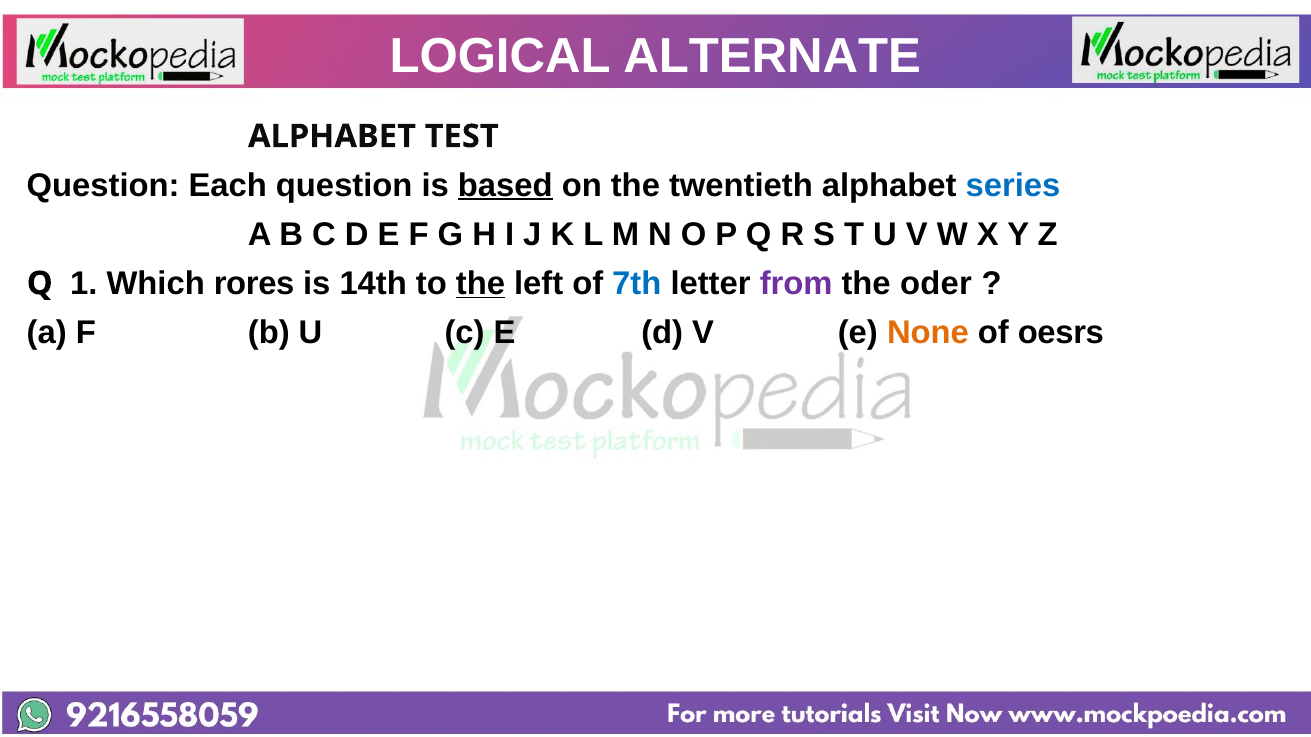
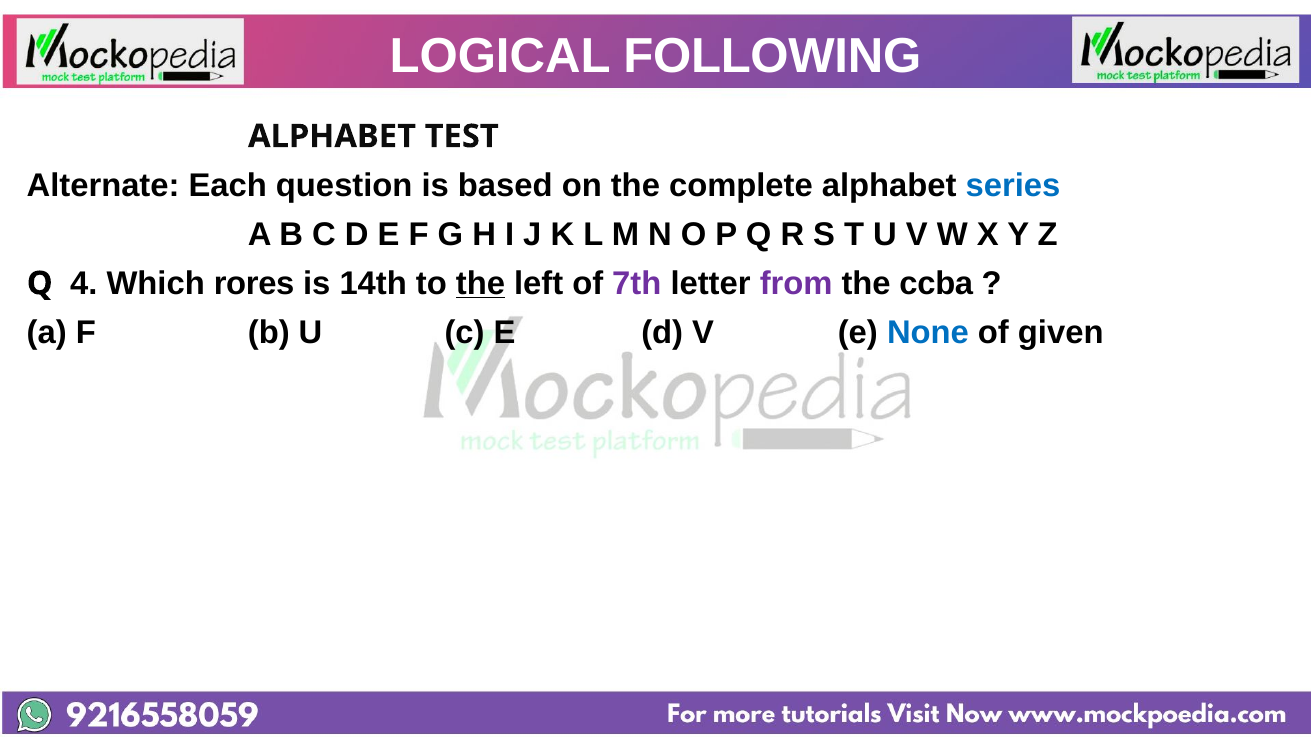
ALTERNATE: ALTERNATE -> FOLLOWING (772, 56)
Question: Question -> Alternate (103, 185)
based underline: present -> none (505, 185)
twentieth: twentieth -> complete (741, 185)
1: 1 -> 4 (84, 284)
7th colour: blue -> purple (637, 284)
oder: oder -> ccba (936, 284)
None colour: orange -> blue (928, 333)
oesrs: oesrs -> given (1061, 333)
